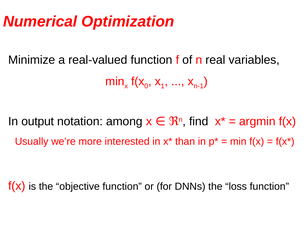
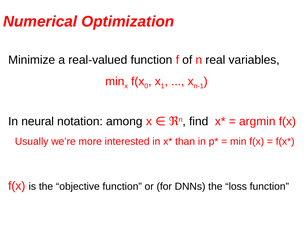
output: output -> neural (38, 122)
